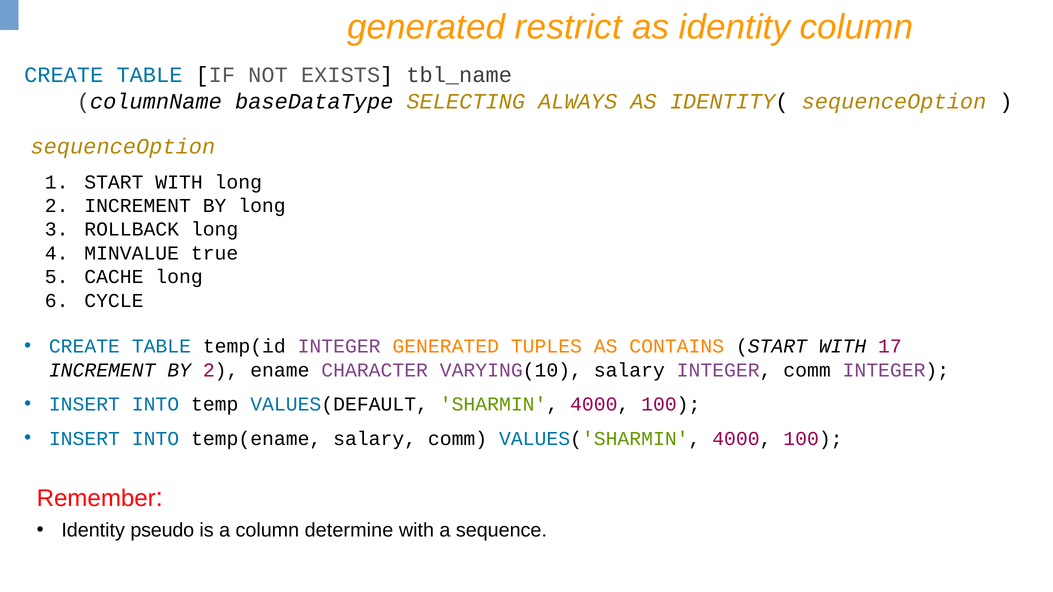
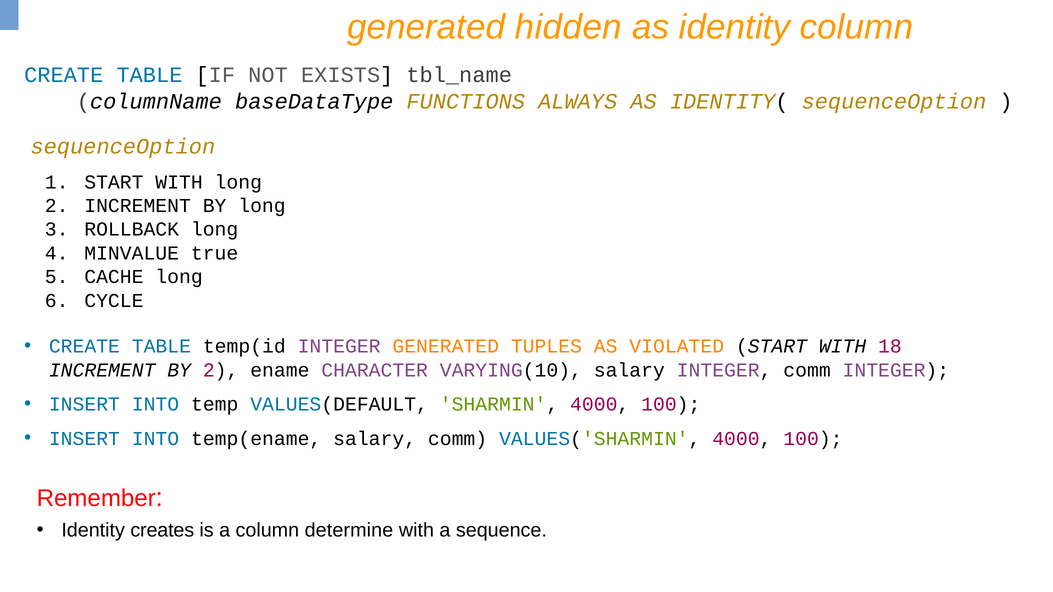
restrict: restrict -> hidden (568, 27)
SELECTING: SELECTING -> FUNCTIONS (466, 101)
CONTAINS: CONTAINS -> VIOLATED (677, 347)
17: 17 -> 18 (890, 347)
pseudo: pseudo -> creates (162, 530)
